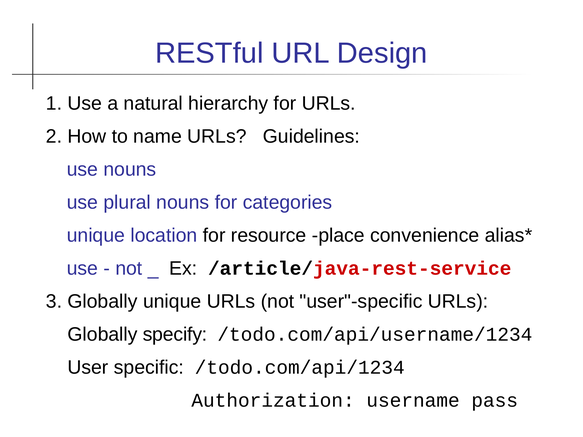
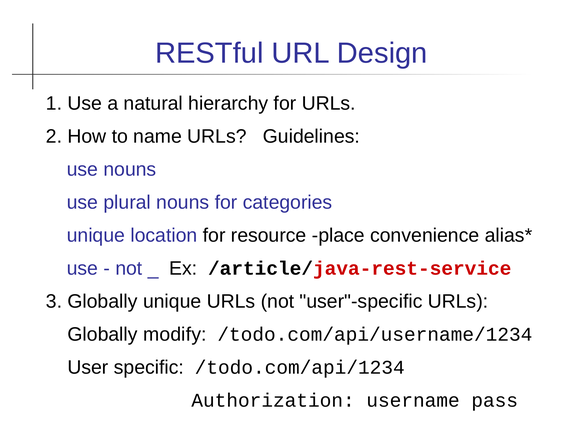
specify: specify -> modify (175, 335)
